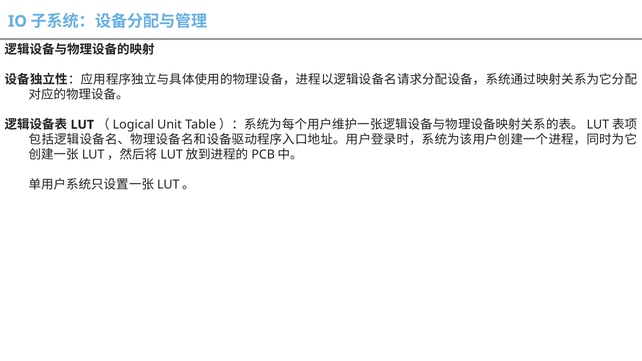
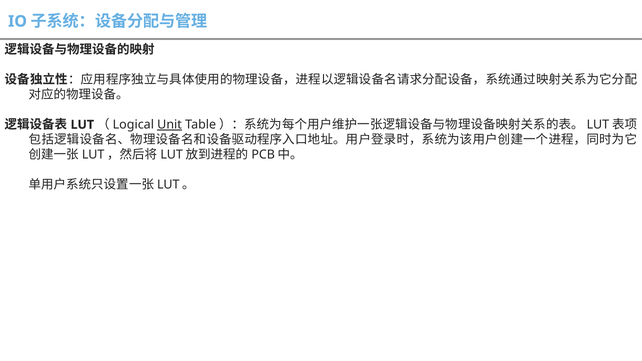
Unit underline: none -> present (170, 125)
